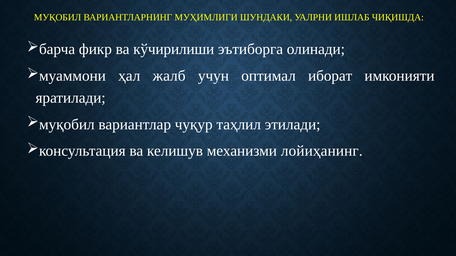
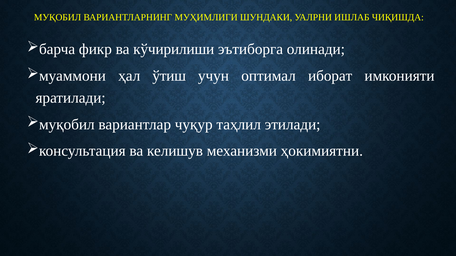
жалб: жалб -> ўтиш (169, 76)
лойиҳанинг: лойиҳанинг -> ҳокимиятни (322, 151)
